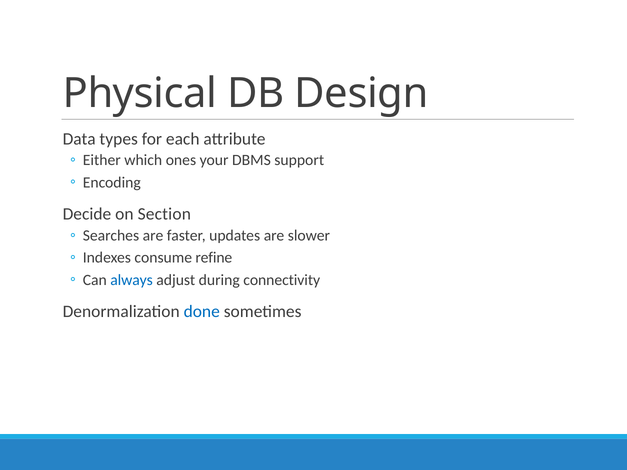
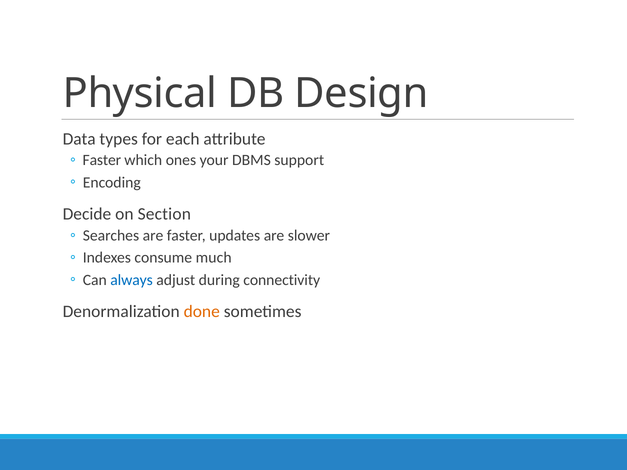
Either: Either -> Faster (102, 160)
refine: refine -> much (214, 258)
done colour: blue -> orange (202, 312)
